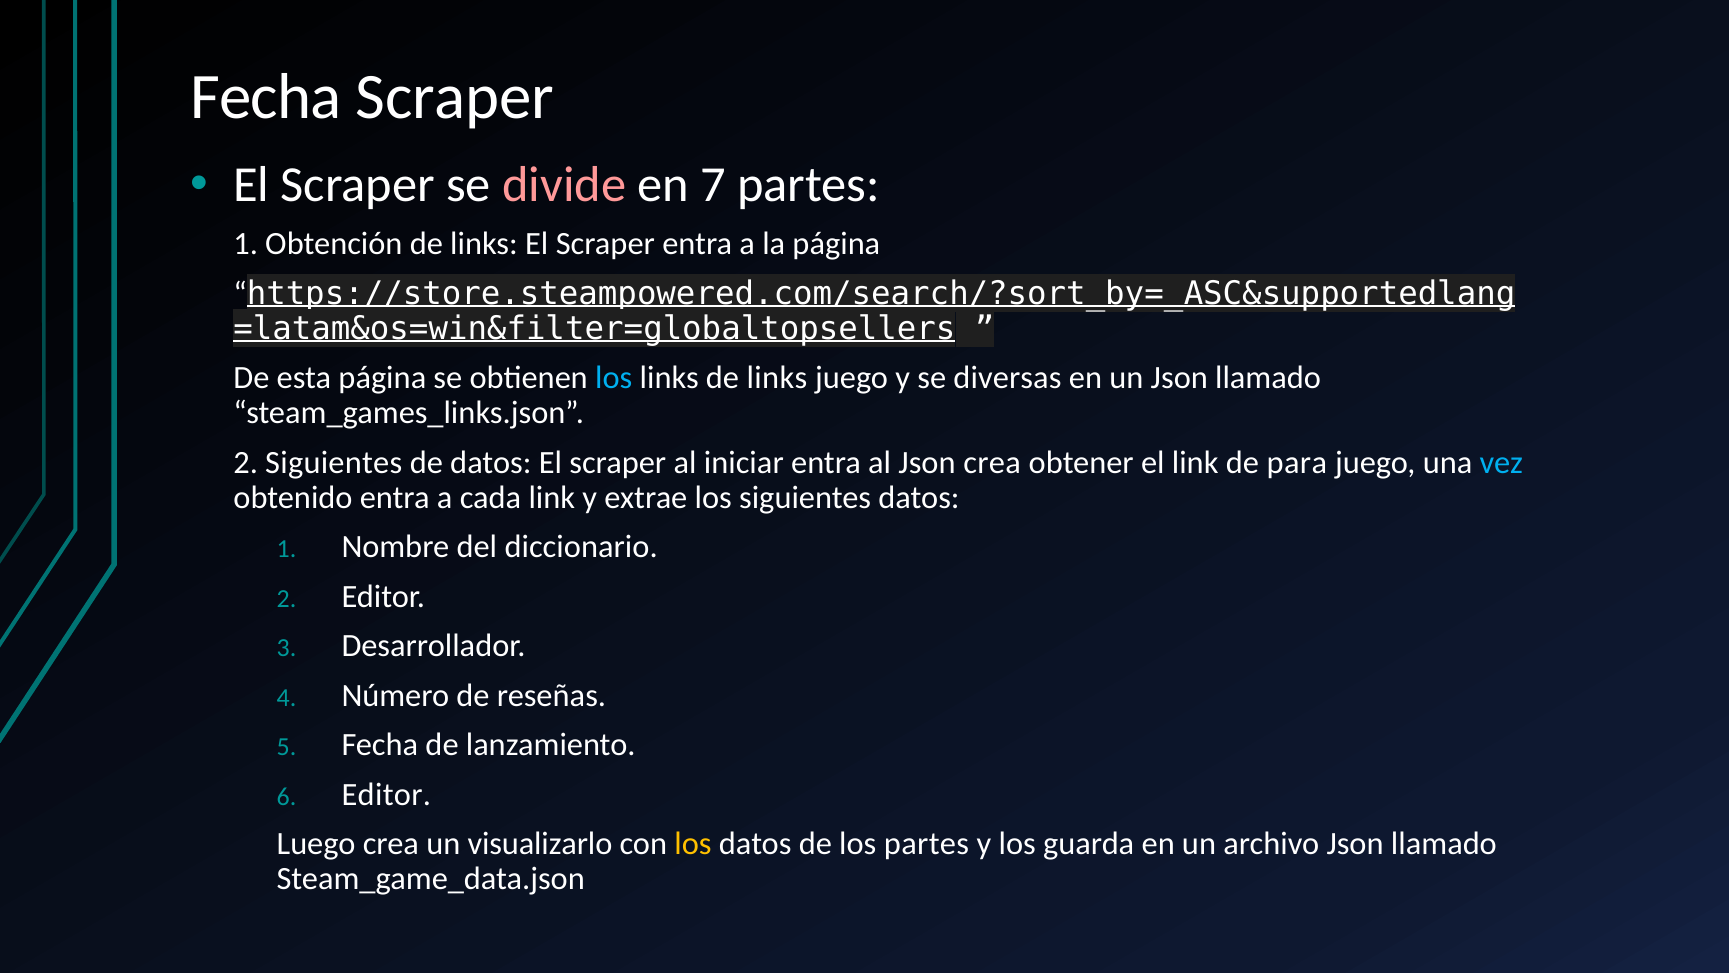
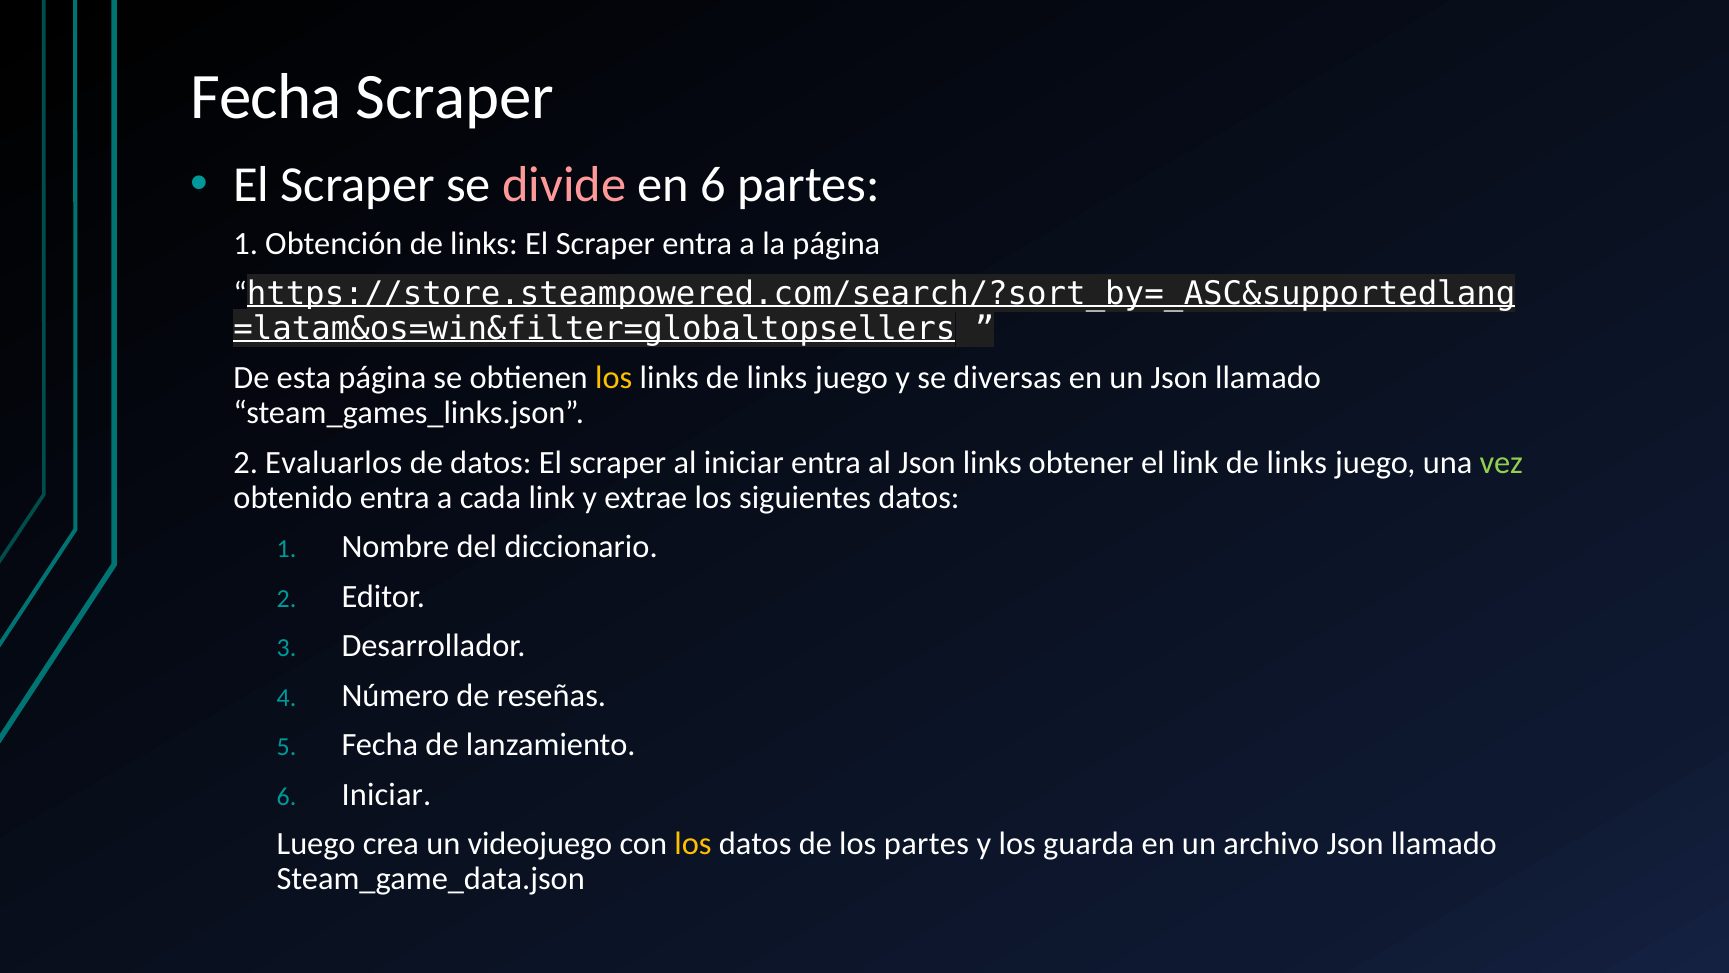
en 7: 7 -> 6 (713, 185)
los colour: light blue -> yellow (614, 378)
2 Siguientes: Siguientes -> Evaluarlos (334, 463)
Json crea: crea -> links (992, 463)
link de para: para -> links (1297, 463)
vez colour: light blue -> light green (1501, 463)
Editor: Editor -> Iniciar (386, 794)
visualizarlo: visualizarlo -> videojuego (540, 844)
